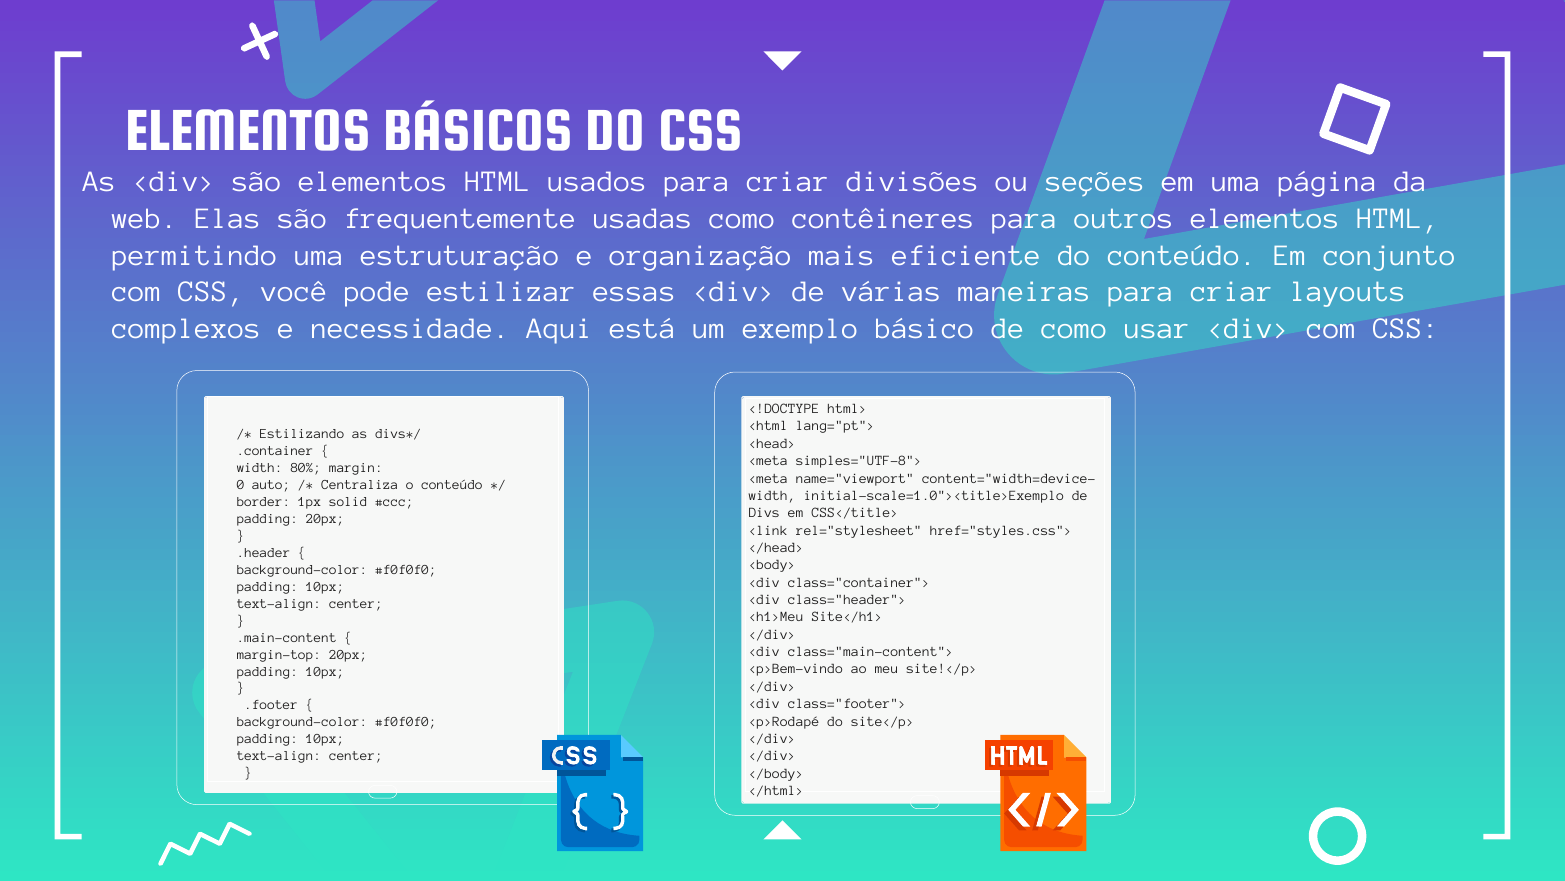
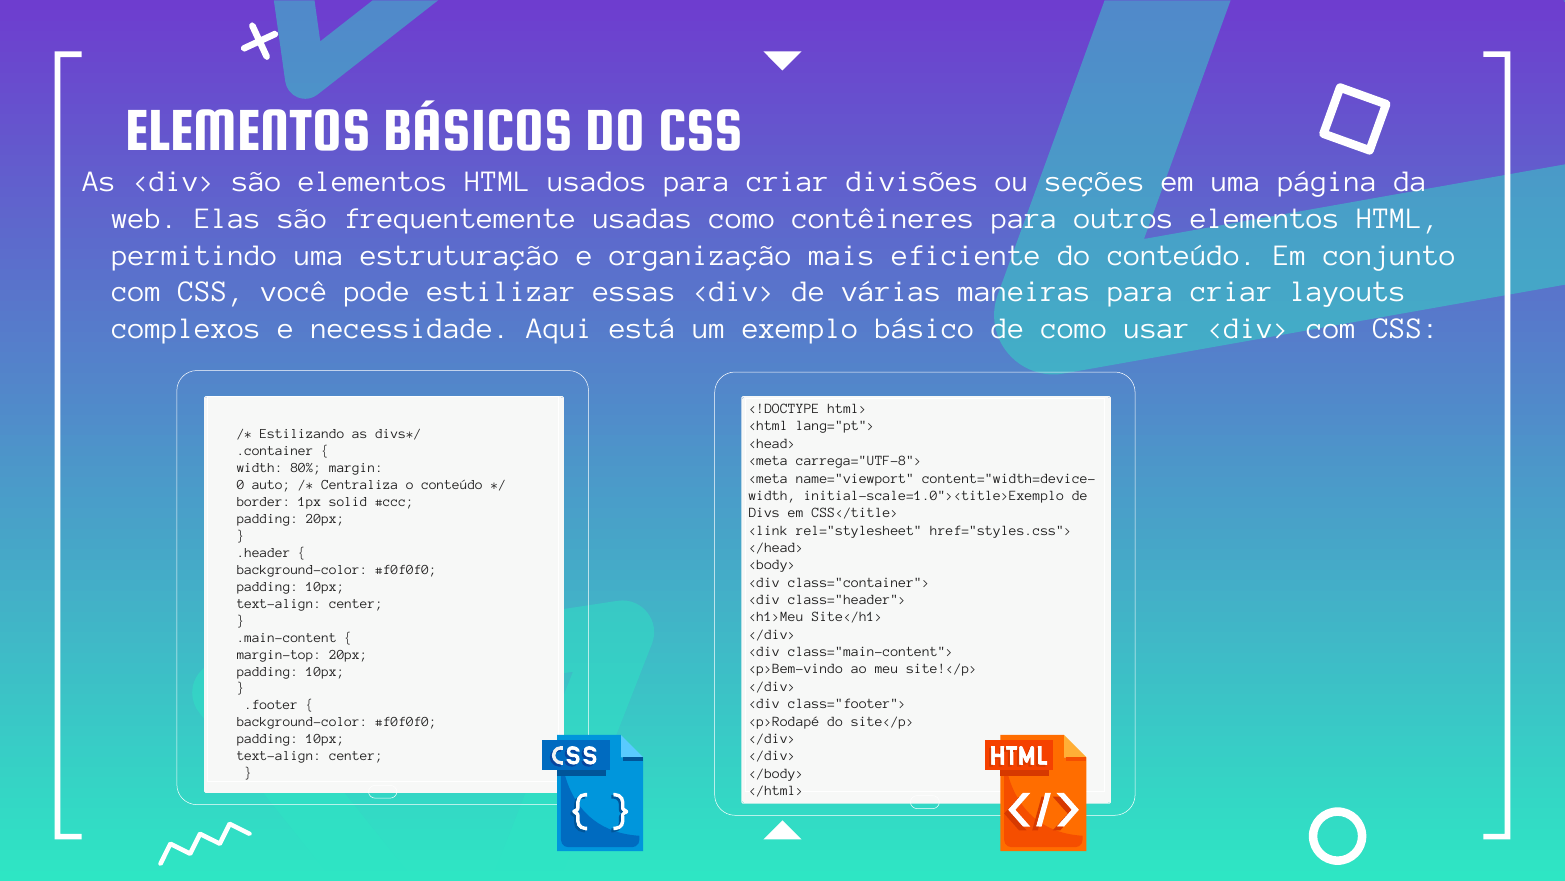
simples="UTF-8">: simples="UTF-8"> -> carrega="UTF-8"> (859, 461)
